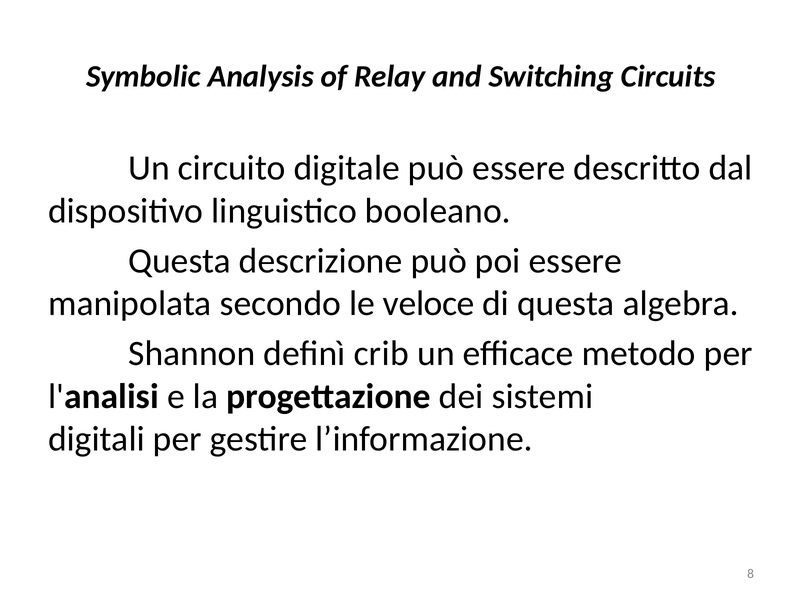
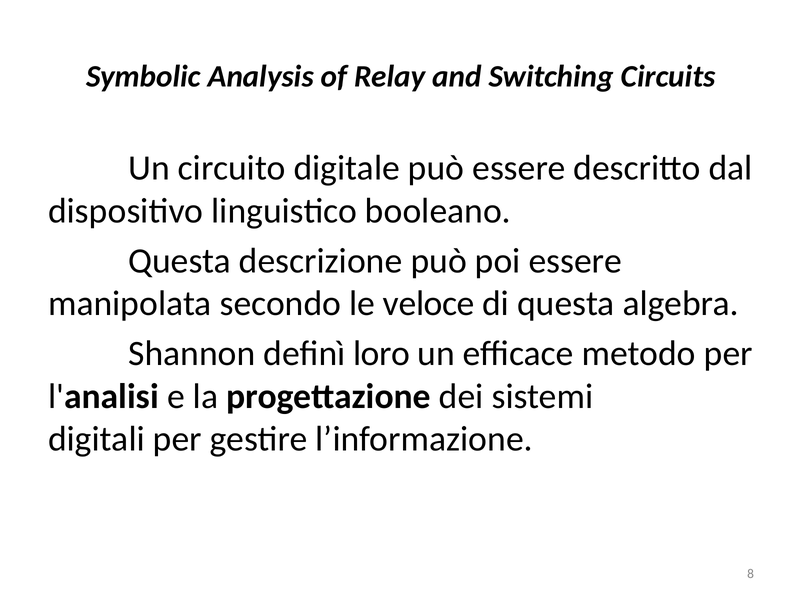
crib: crib -> loro (382, 354)
